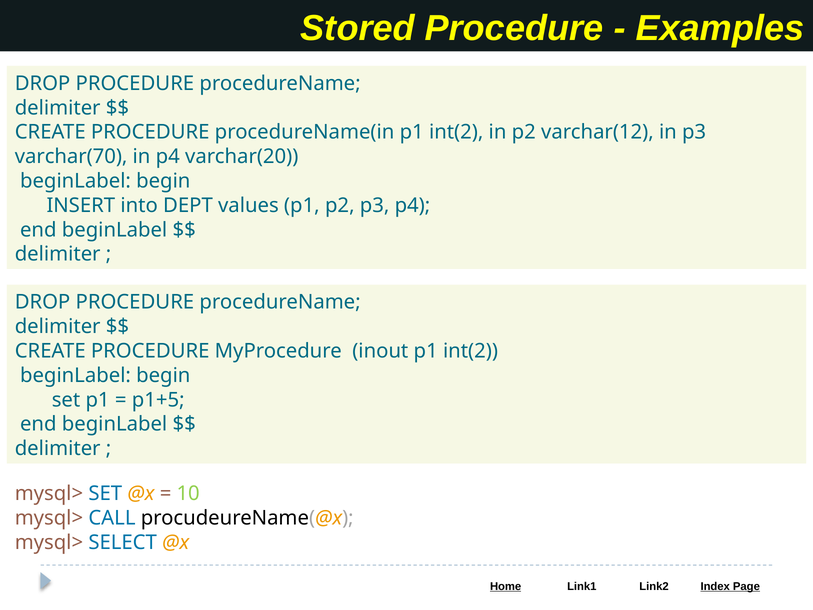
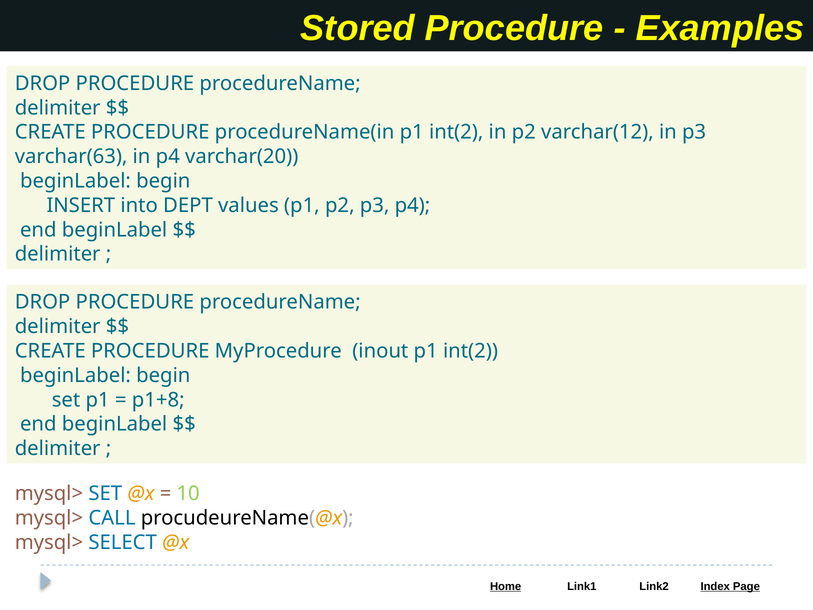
varchar(70: varchar(70 -> varchar(63 (71, 157)
p1+5: p1+5 -> p1+8 (158, 400)
